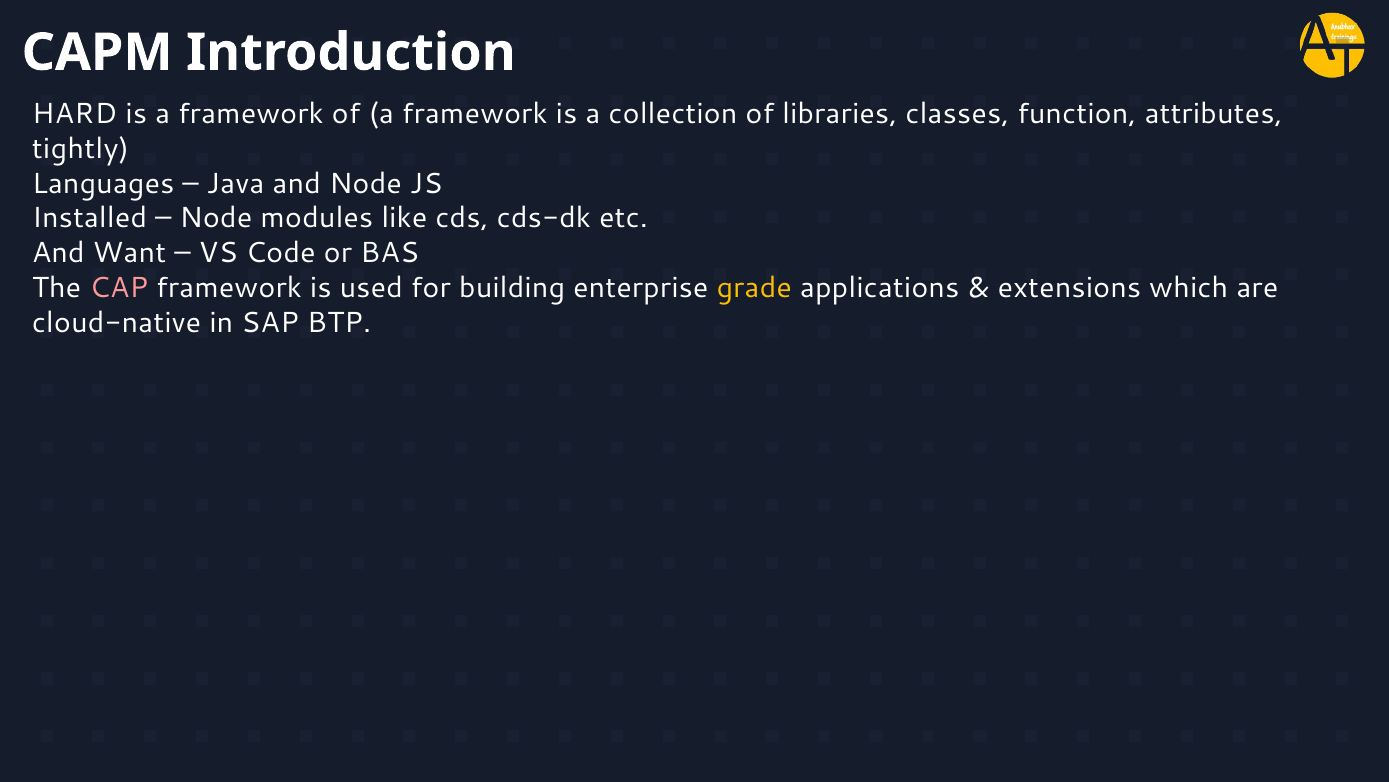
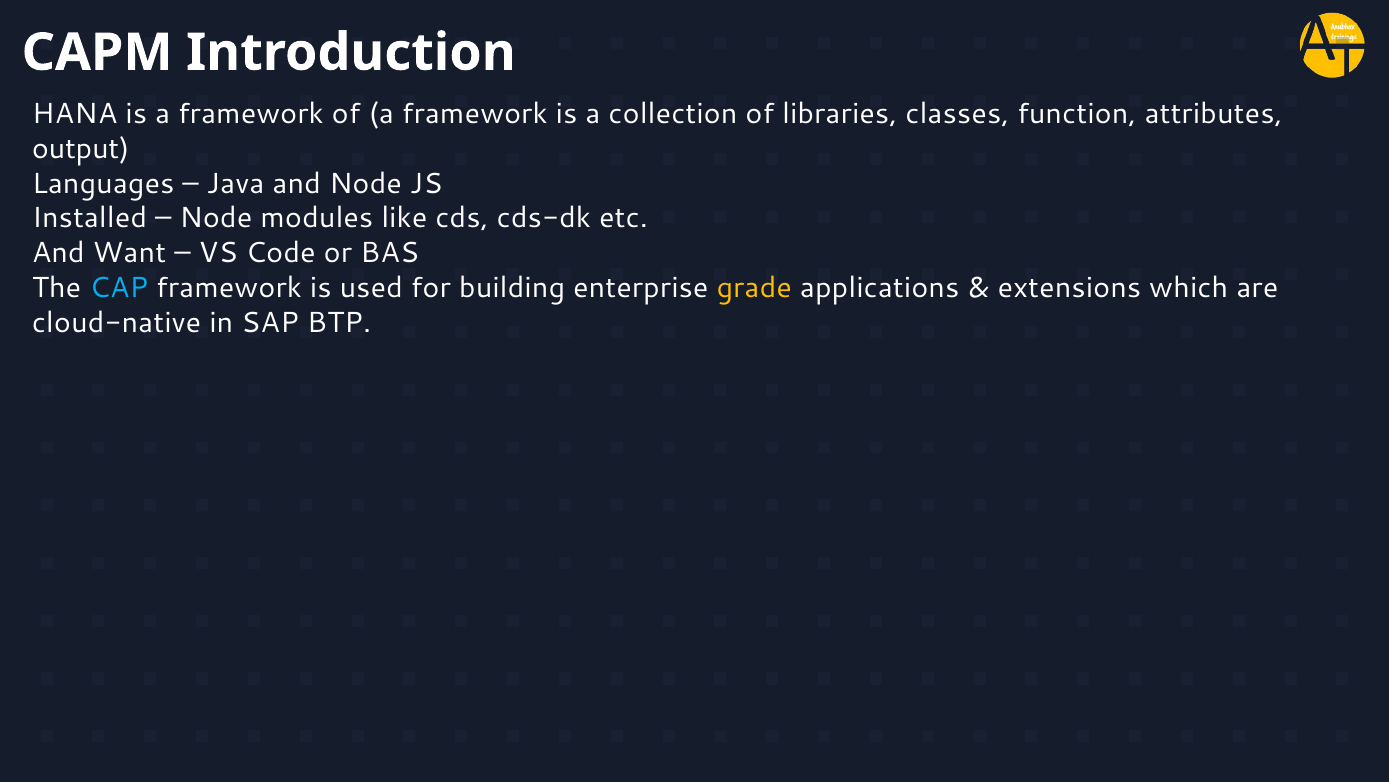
HARD: HARD -> HANA (75, 114)
tightly: tightly -> output (81, 149)
CAP colour: pink -> light blue (119, 288)
